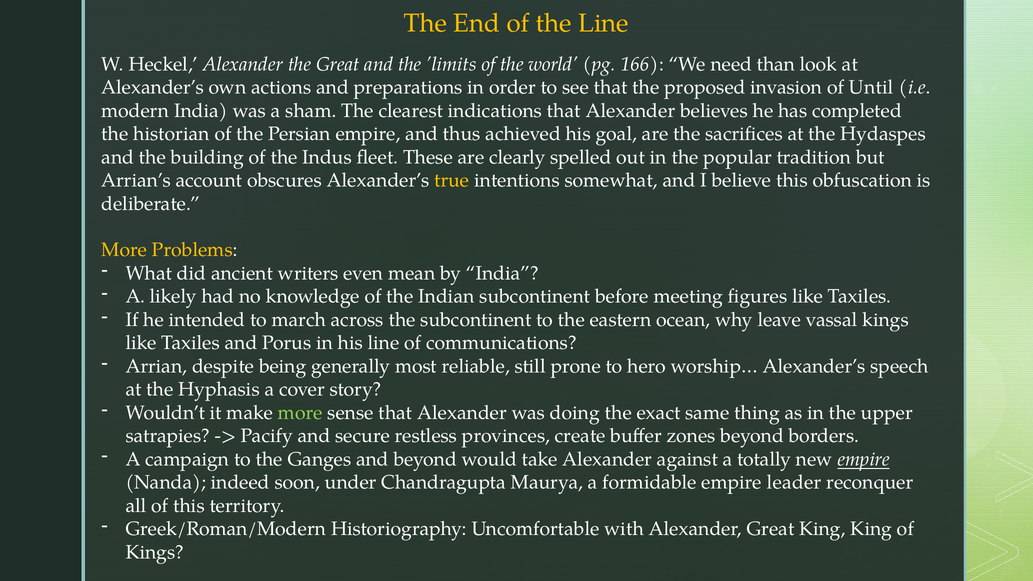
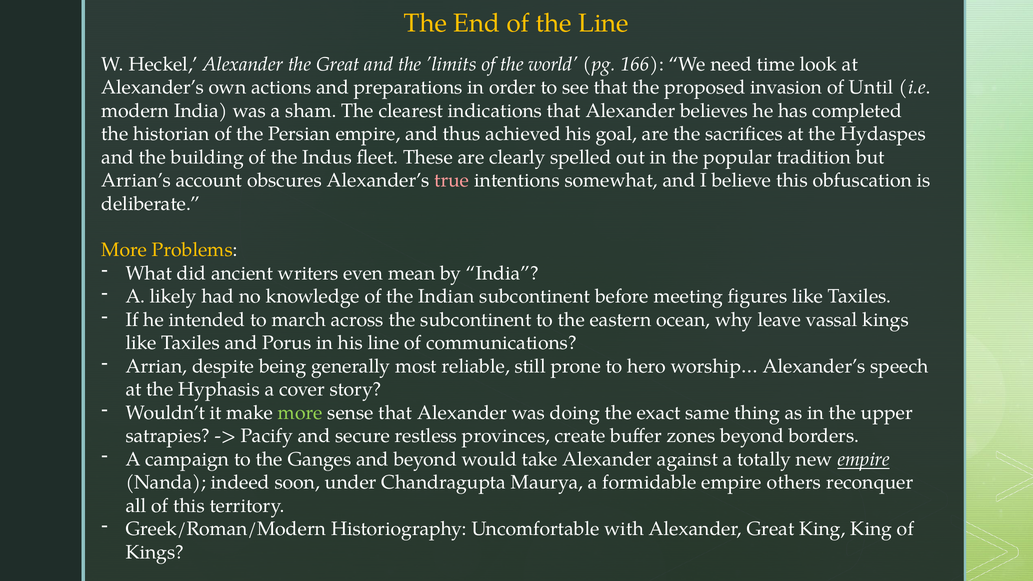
than: than -> time (776, 64)
true colour: yellow -> pink (452, 180)
leader: leader -> others (794, 483)
